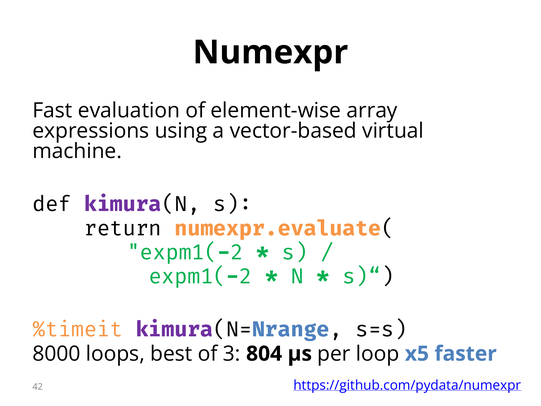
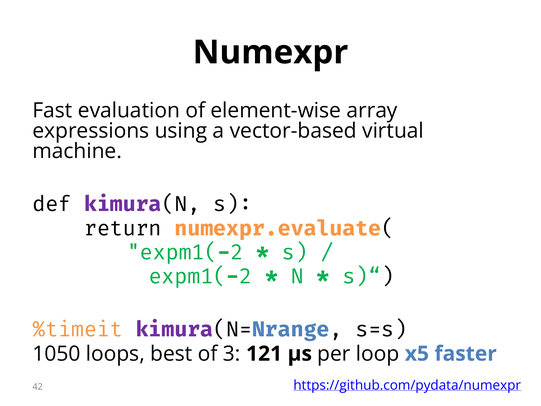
8000: 8000 -> 1050 (56, 354)
804: 804 -> 121 (264, 354)
